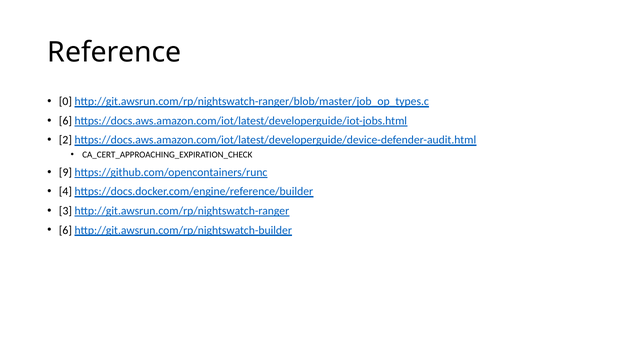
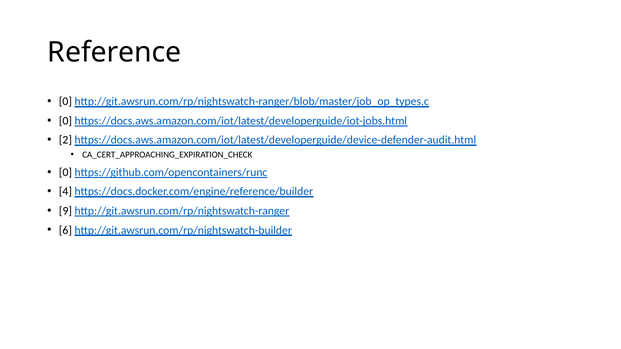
6: 6 -> 0 (65, 121)
9: 9 -> 0 (65, 173)
3: 3 -> 9 (65, 211)
